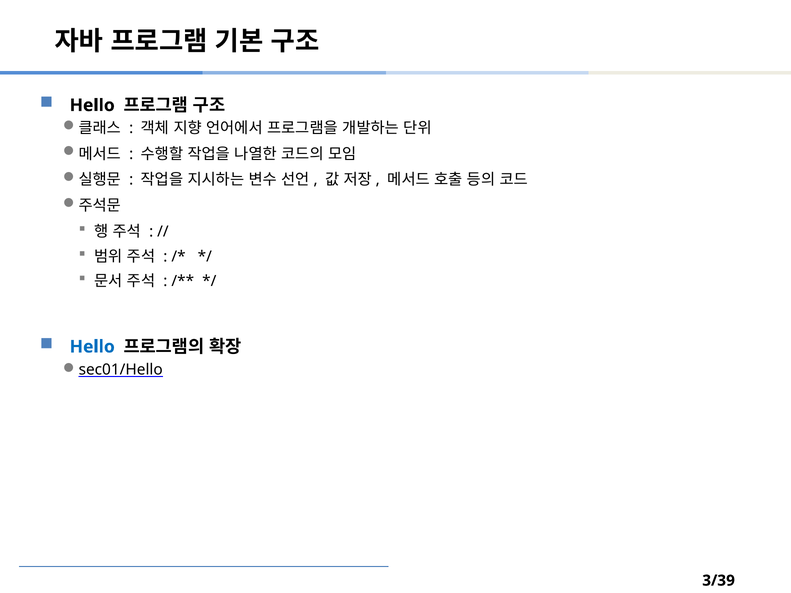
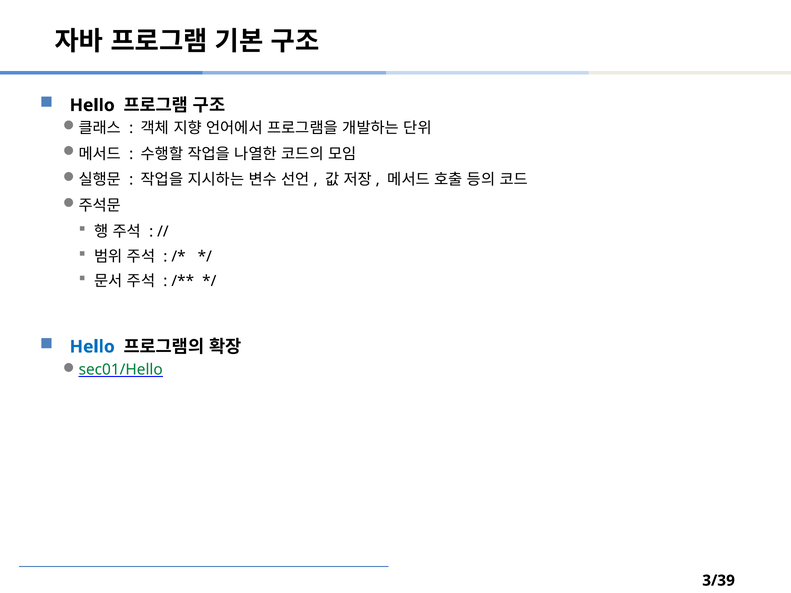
sec01/Hello colour: black -> green (121, 370)
